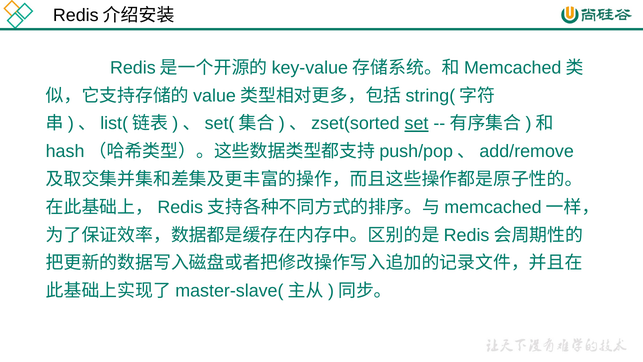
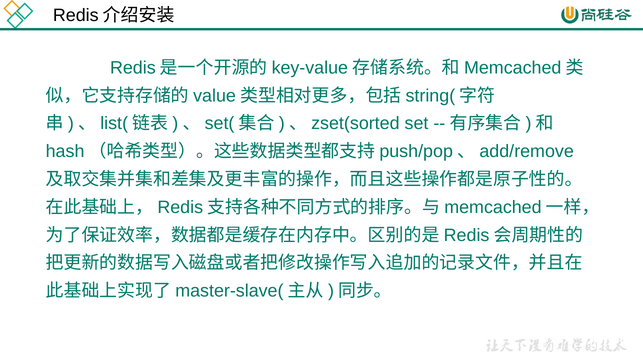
set underline: present -> none (416, 123)
